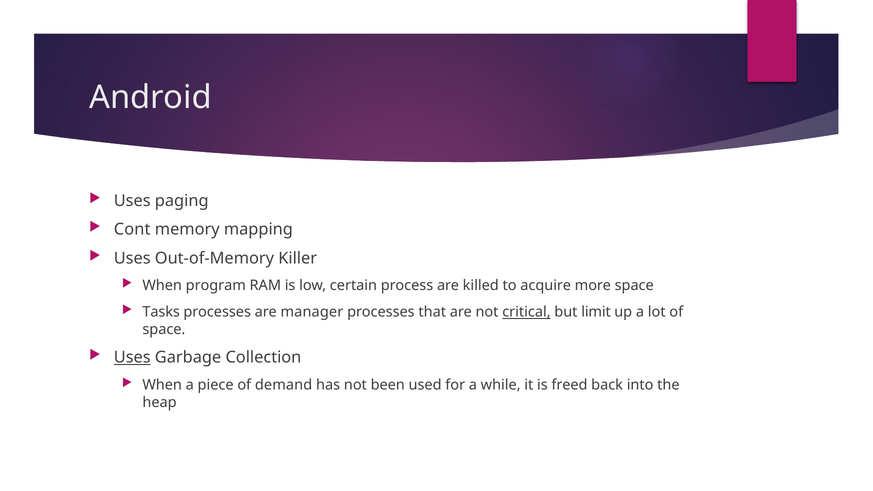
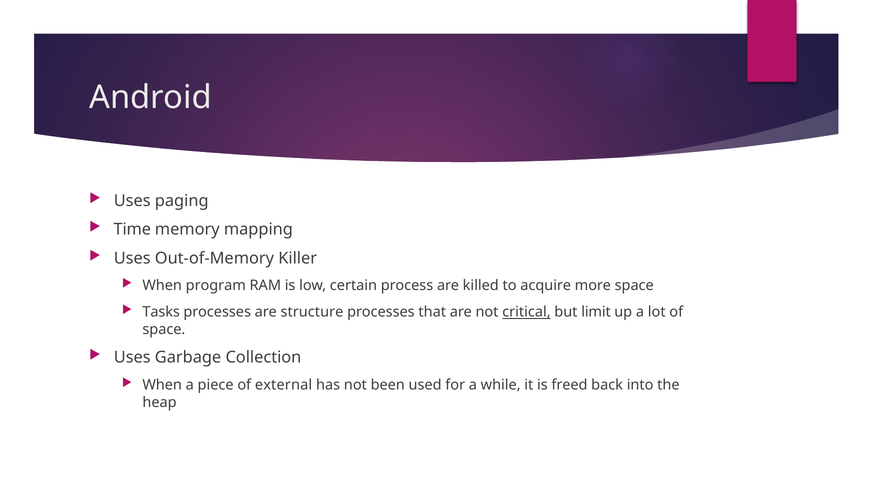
Cont: Cont -> Time (132, 229)
manager: manager -> structure (312, 312)
Uses underline: present -> none (132, 357)
demand: demand -> external (284, 385)
